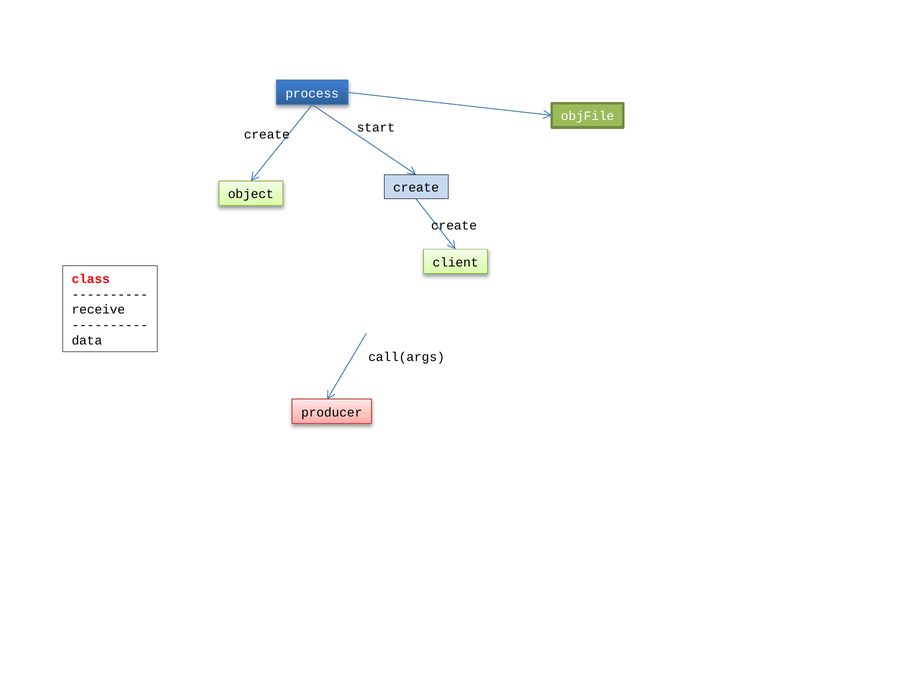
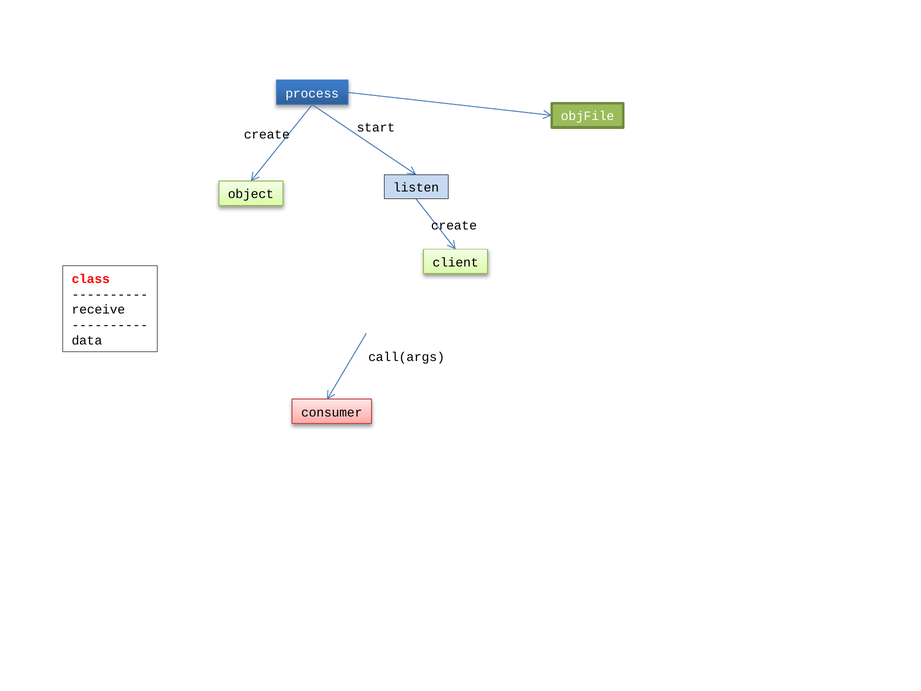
create: create -> listen (416, 188)
producer: producer -> consumer (332, 412)
